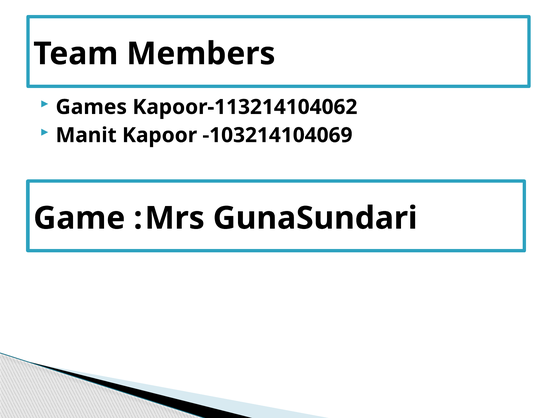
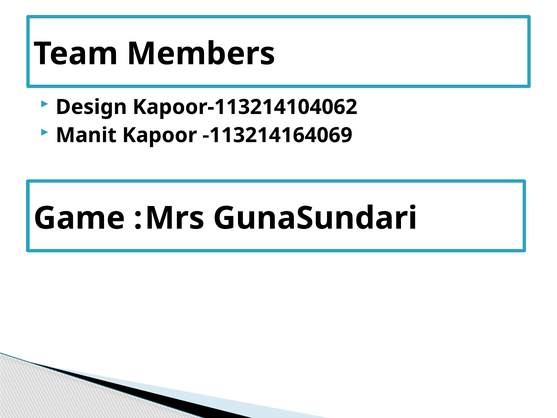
Games: Games -> Design (91, 107)
-103214104069: -103214104069 -> -113214164069 (277, 135)
